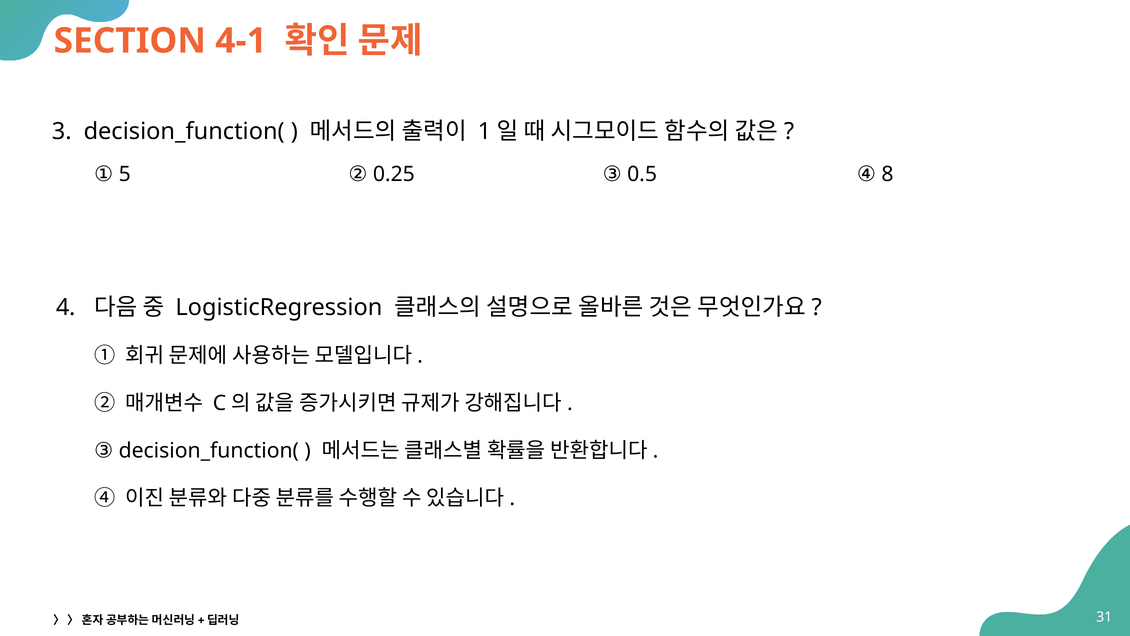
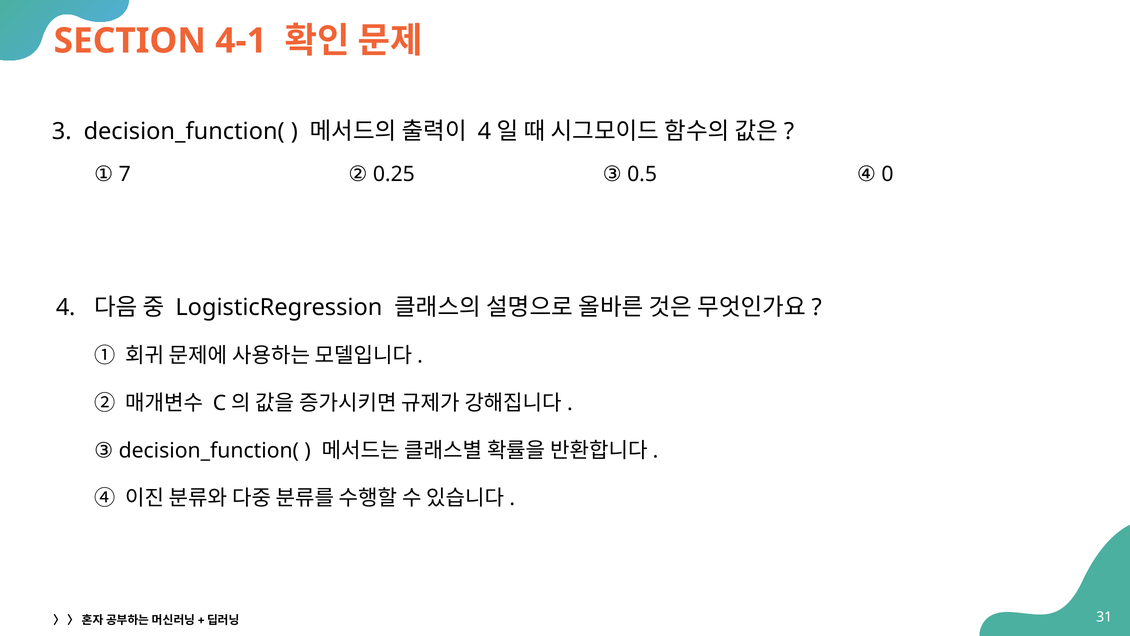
1: 1 -> 4 (484, 131)
5: 5 -> 7 (125, 174)
8: 8 -> 0 (887, 174)
